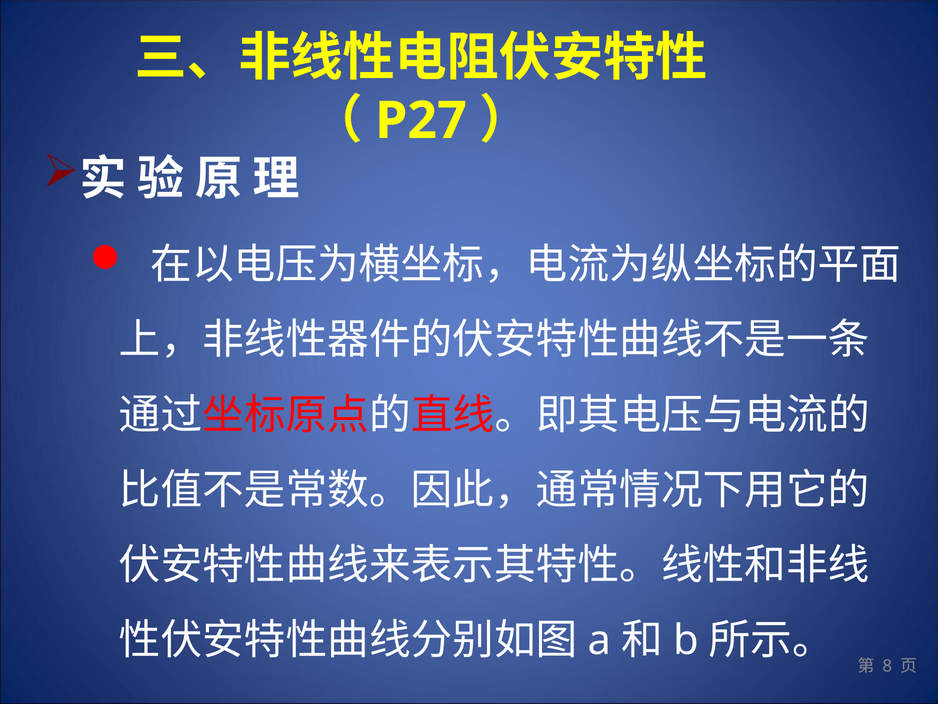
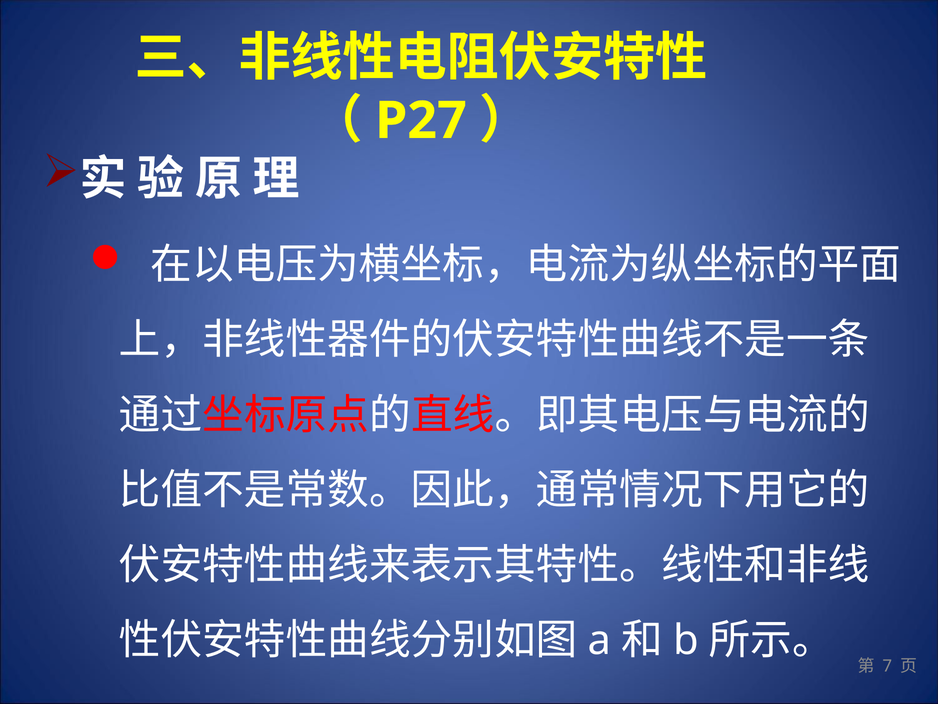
8: 8 -> 7 (887, 666)
